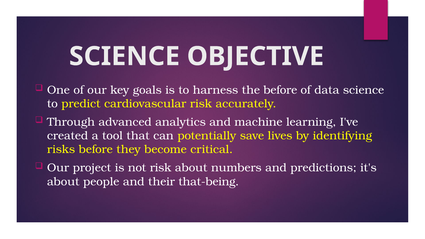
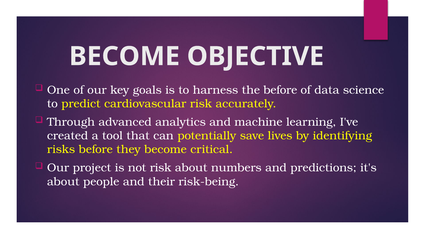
SCIENCE: SCIENCE -> BECOME (124, 56)
that-being: that-being -> risk-being (209, 182)
